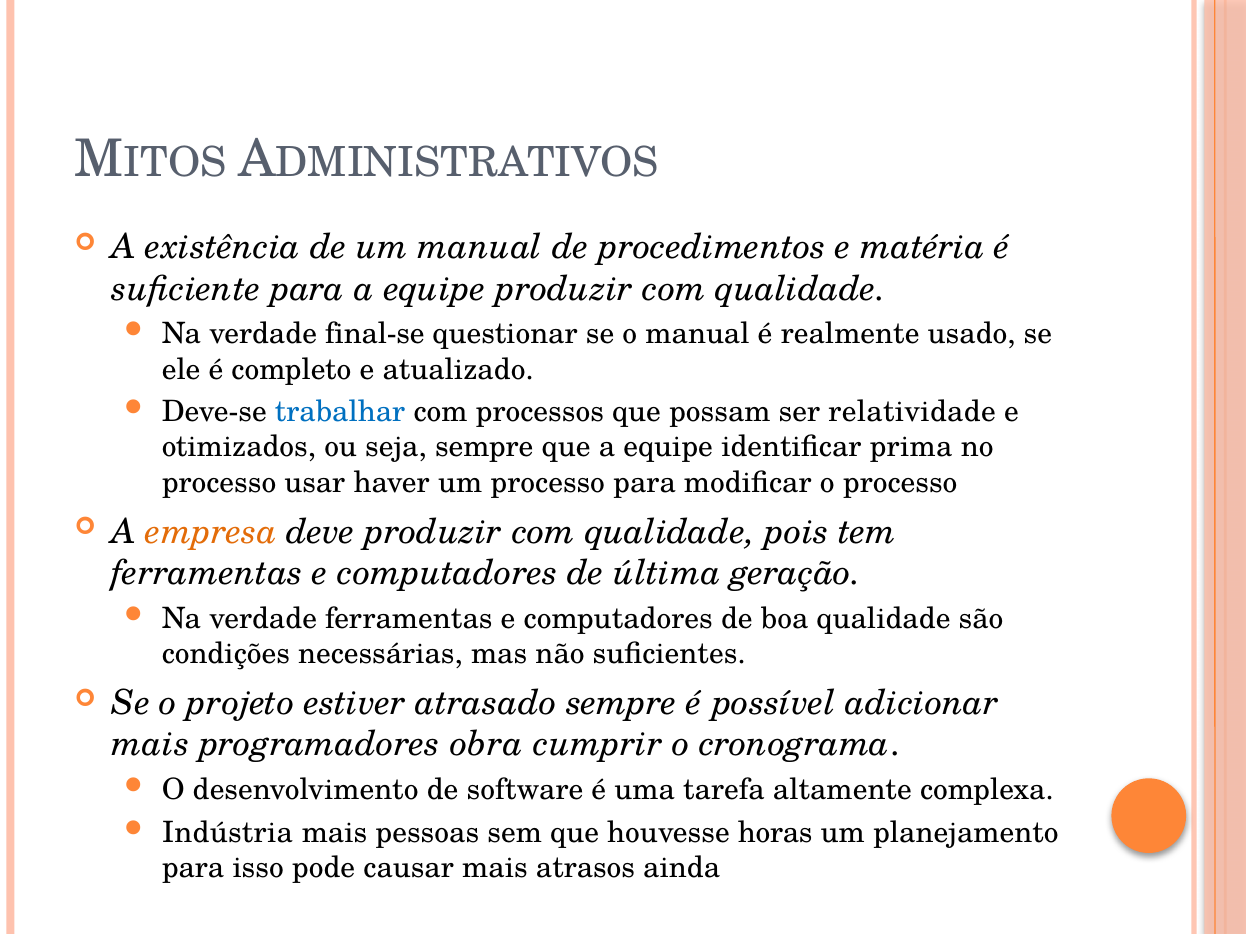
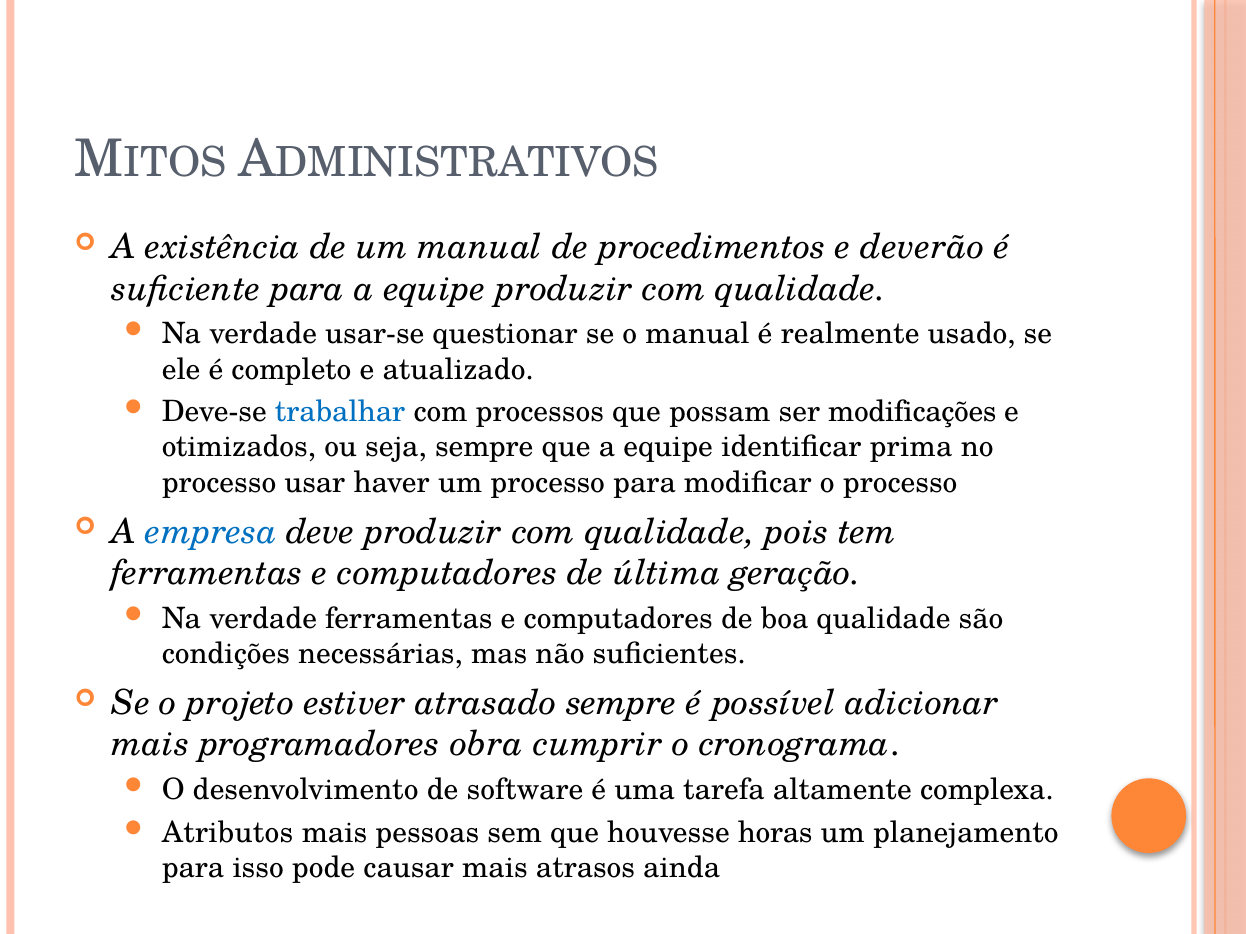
matéria: matéria -> deverão (923, 247)
final-se: final-se -> usar-se (375, 334)
relatividade: relatividade -> modificações (912, 412)
empresa colour: orange -> blue (211, 532)
Indústria: Indústria -> Atributos (228, 833)
